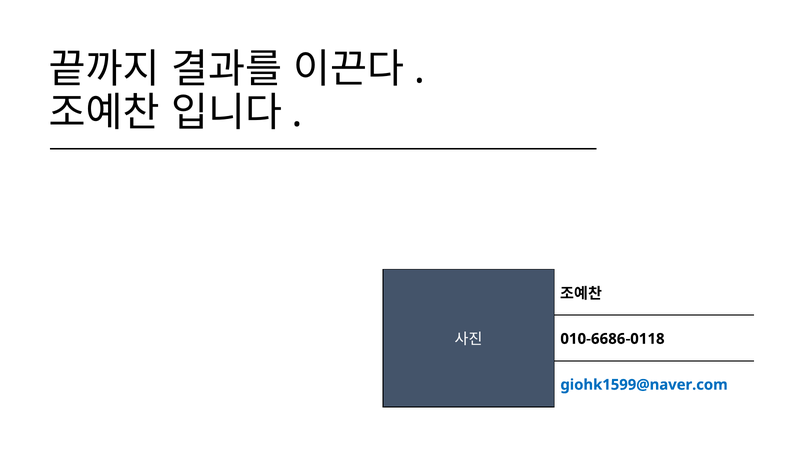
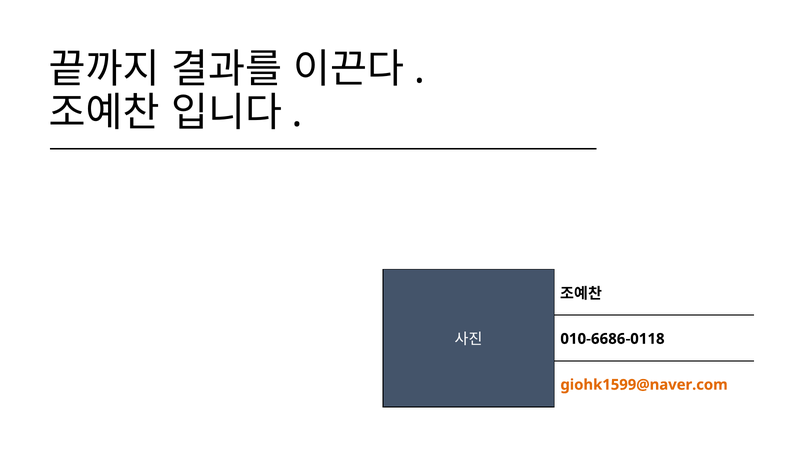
giohk1599@naver.com colour: blue -> orange (644, 385)
